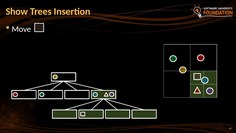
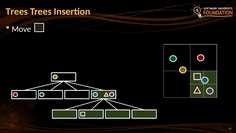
Show: Show -> Trees (17, 11)
